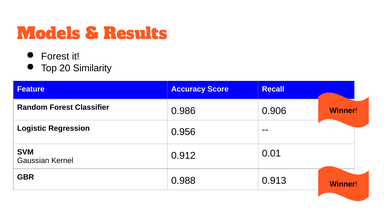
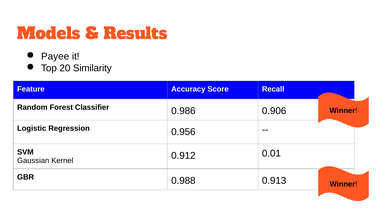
Forest: Forest -> Payee (55, 56)
